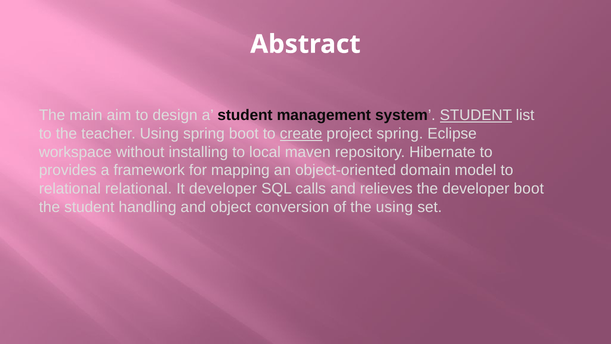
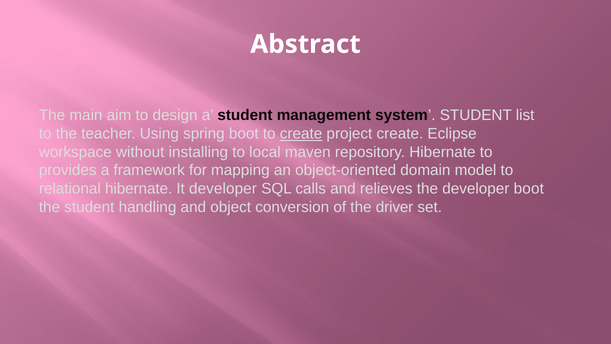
STUDENT underline: present -> none (476, 115)
project spring: spring -> create (400, 134)
relational relational: relational -> hibernate (139, 189)
the using: using -> driver (395, 207)
